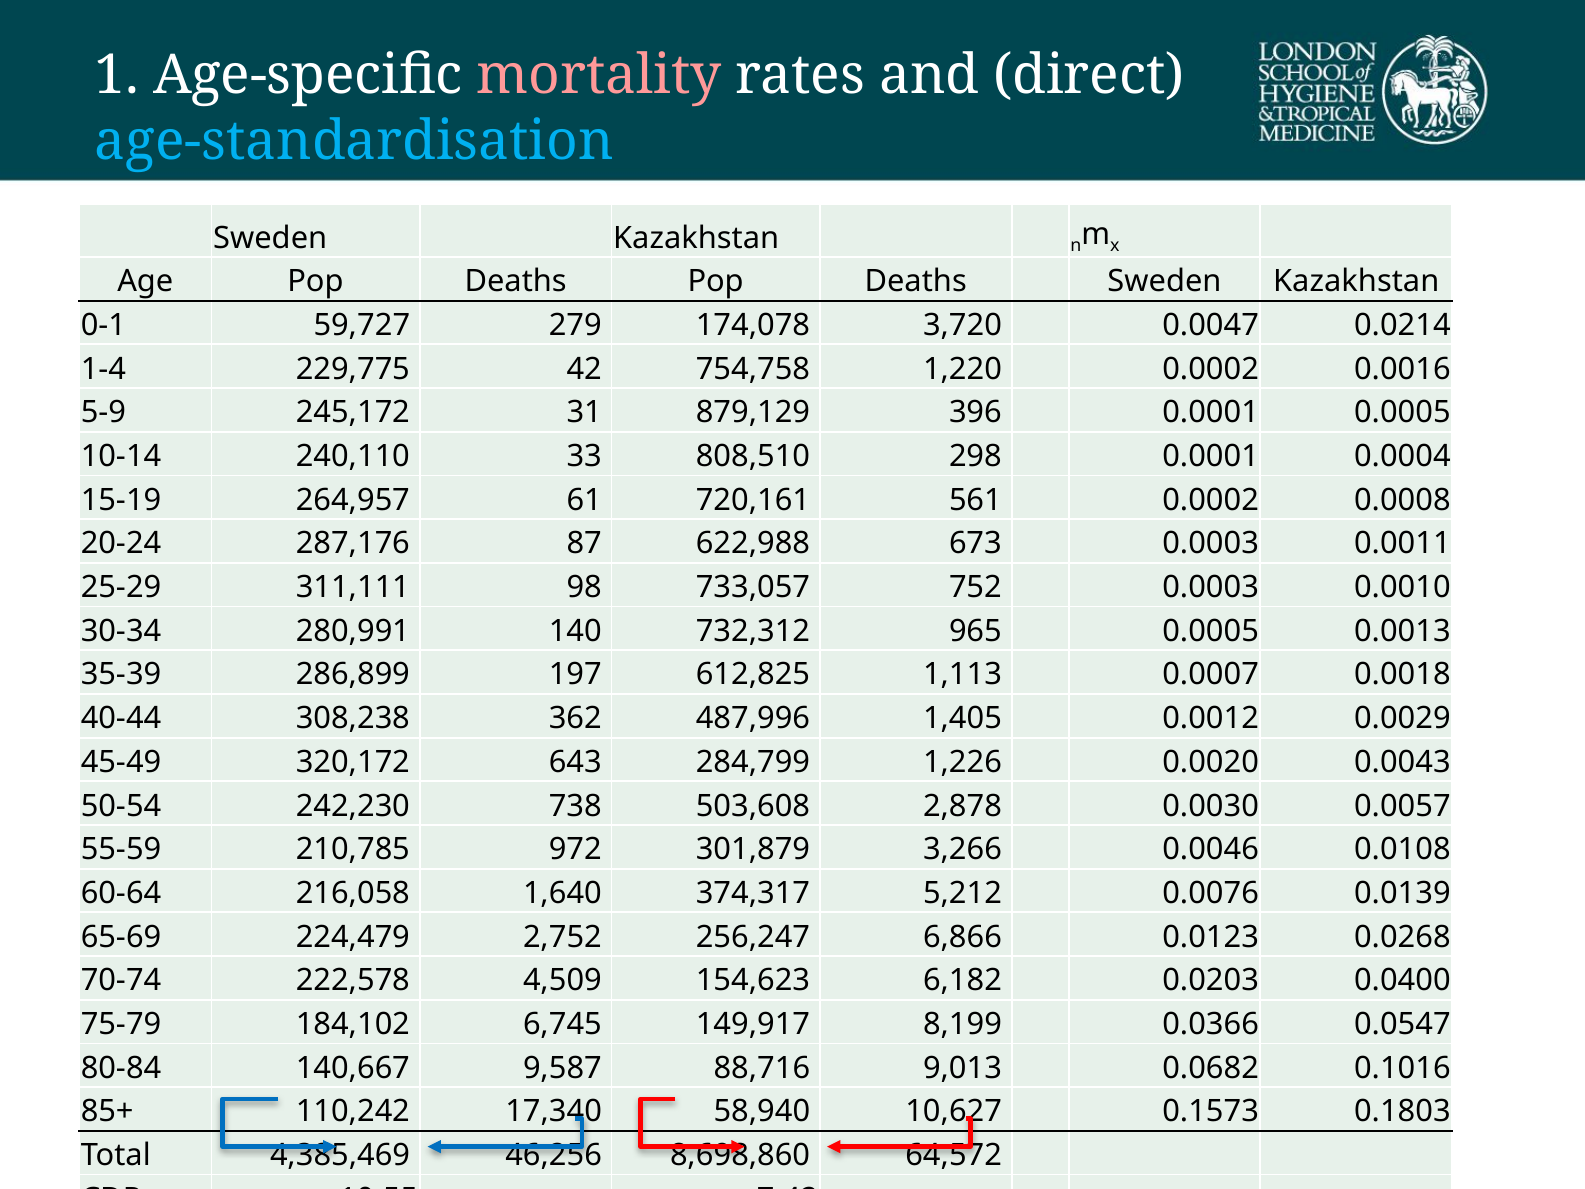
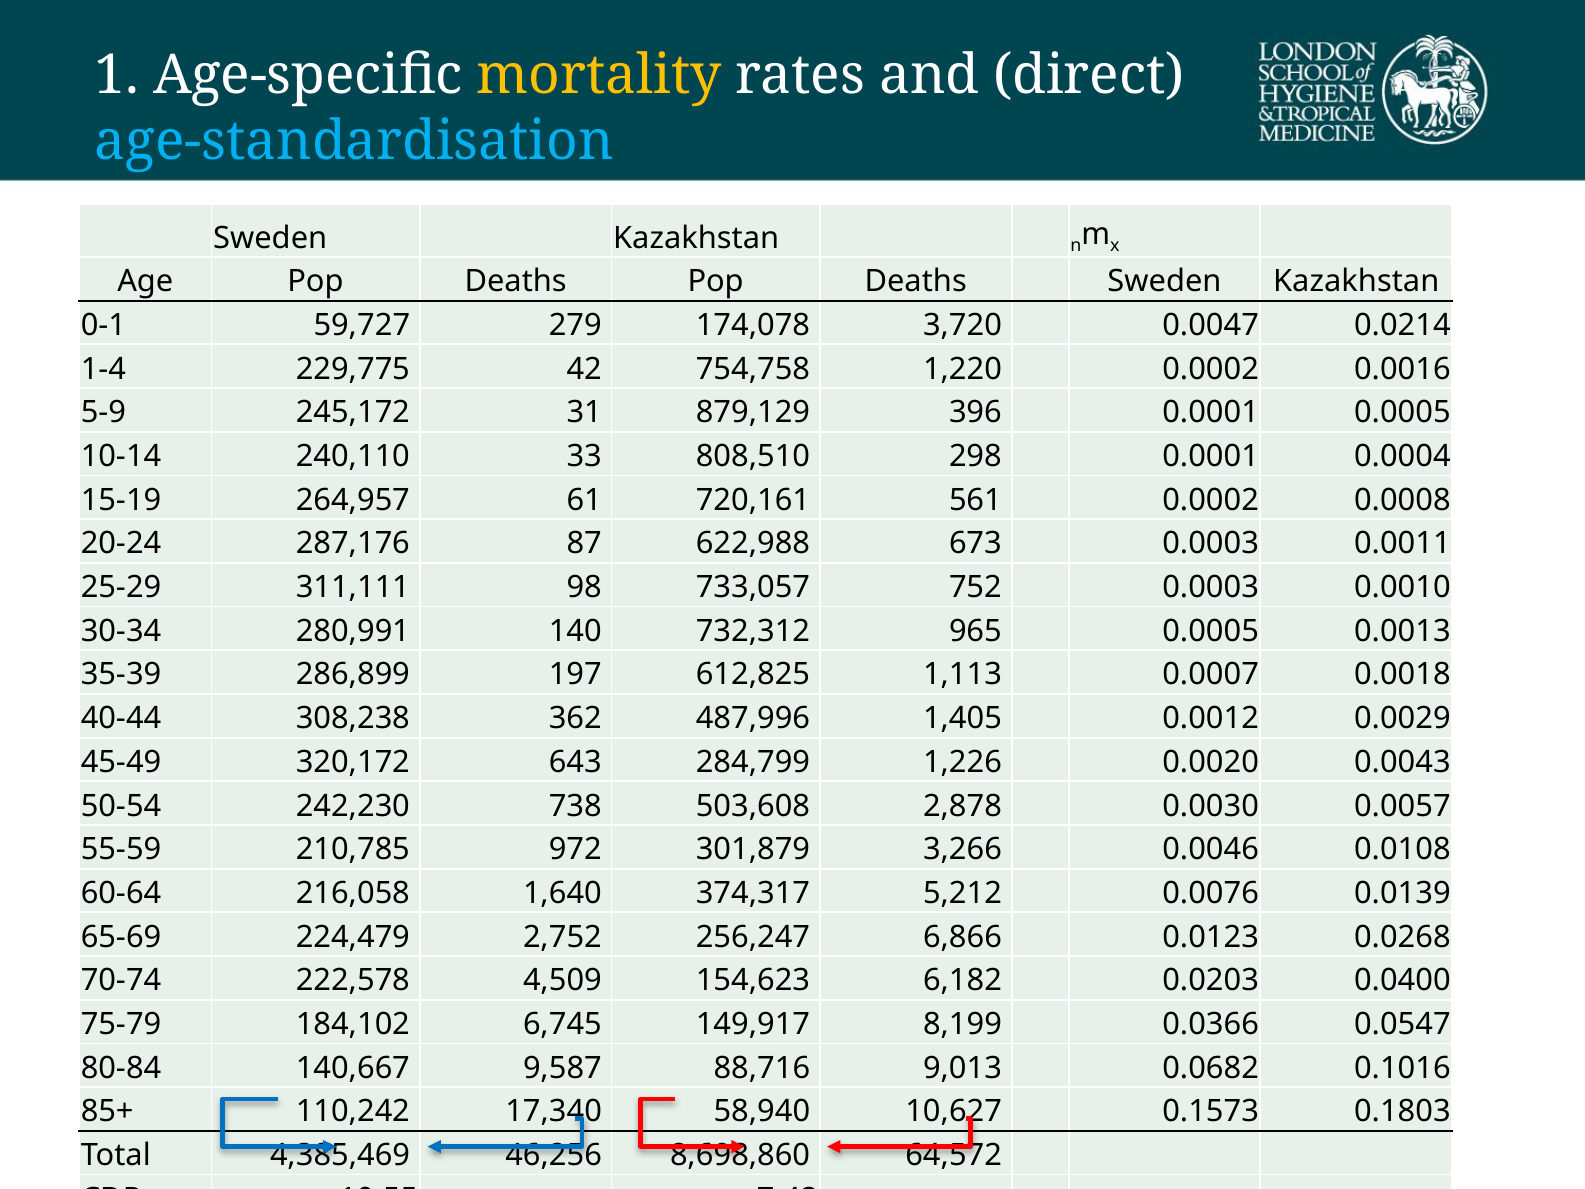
mortality colour: pink -> yellow (599, 76)
